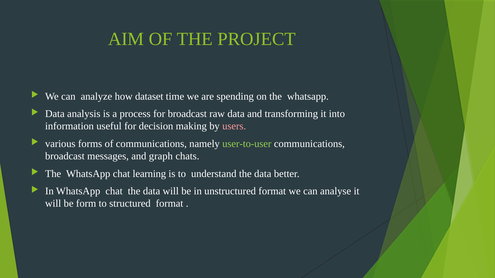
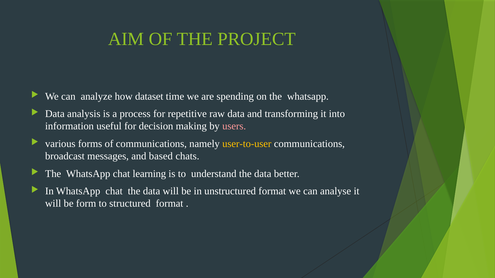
for broadcast: broadcast -> repetitive (187, 114)
user-to-user colour: light green -> yellow (247, 144)
graph: graph -> based (161, 156)
